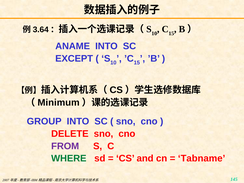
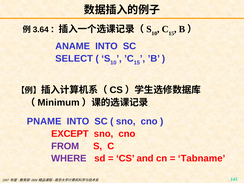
EXCEPT: EXCEPT -> SELECT (74, 59)
GROUP: GROUP -> PNAME (44, 121)
DELETE: DELETE -> EXCEPT (70, 134)
WHERE colour: green -> purple (69, 158)
